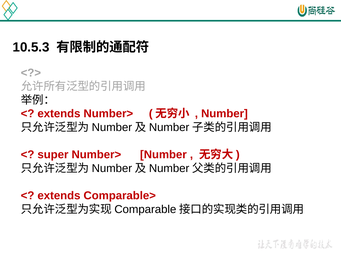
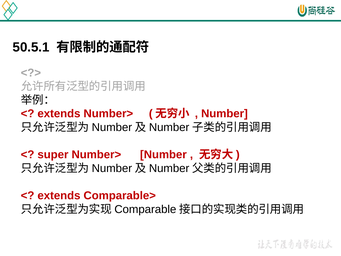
10.5.3: 10.5.3 -> 50.5.1 (31, 47)
